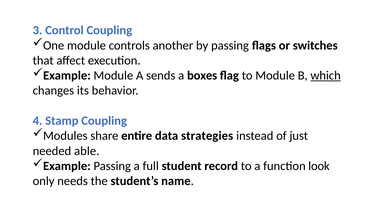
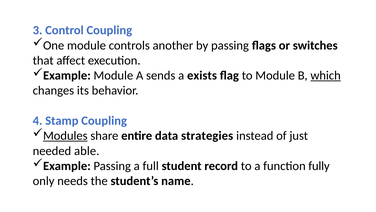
boxes: boxes -> exists (202, 75)
Modules underline: none -> present (65, 136)
look: look -> fully (319, 166)
